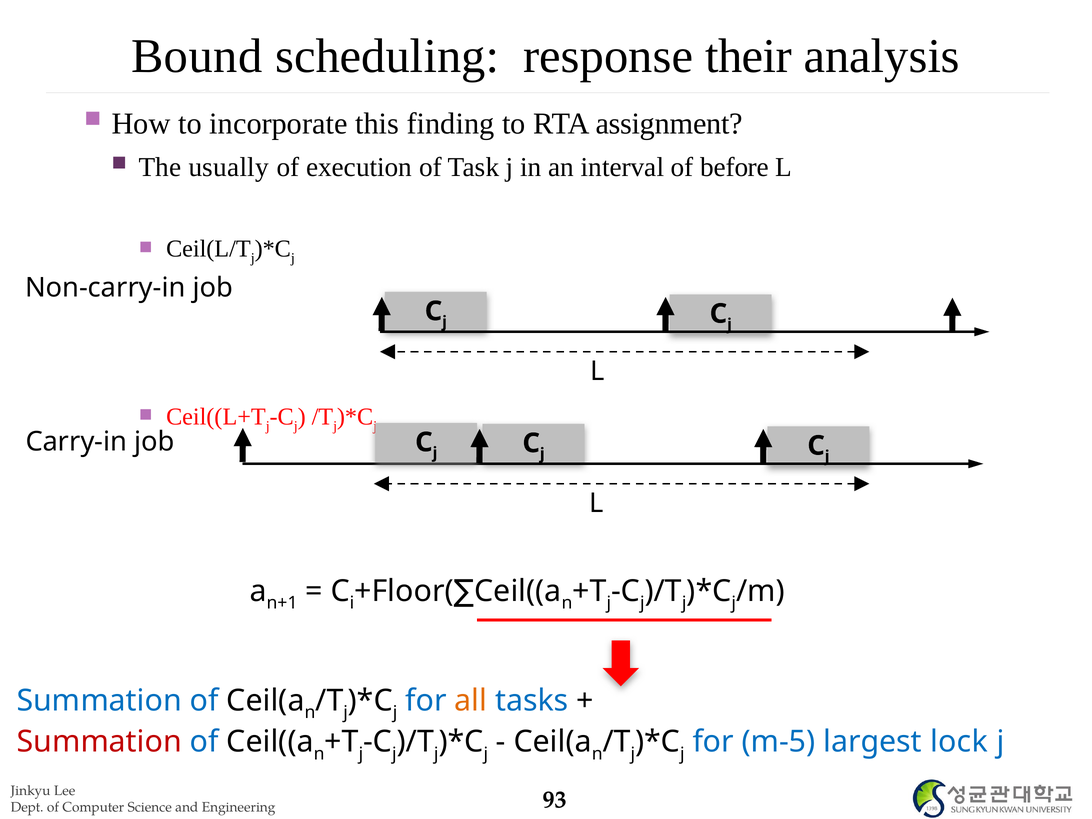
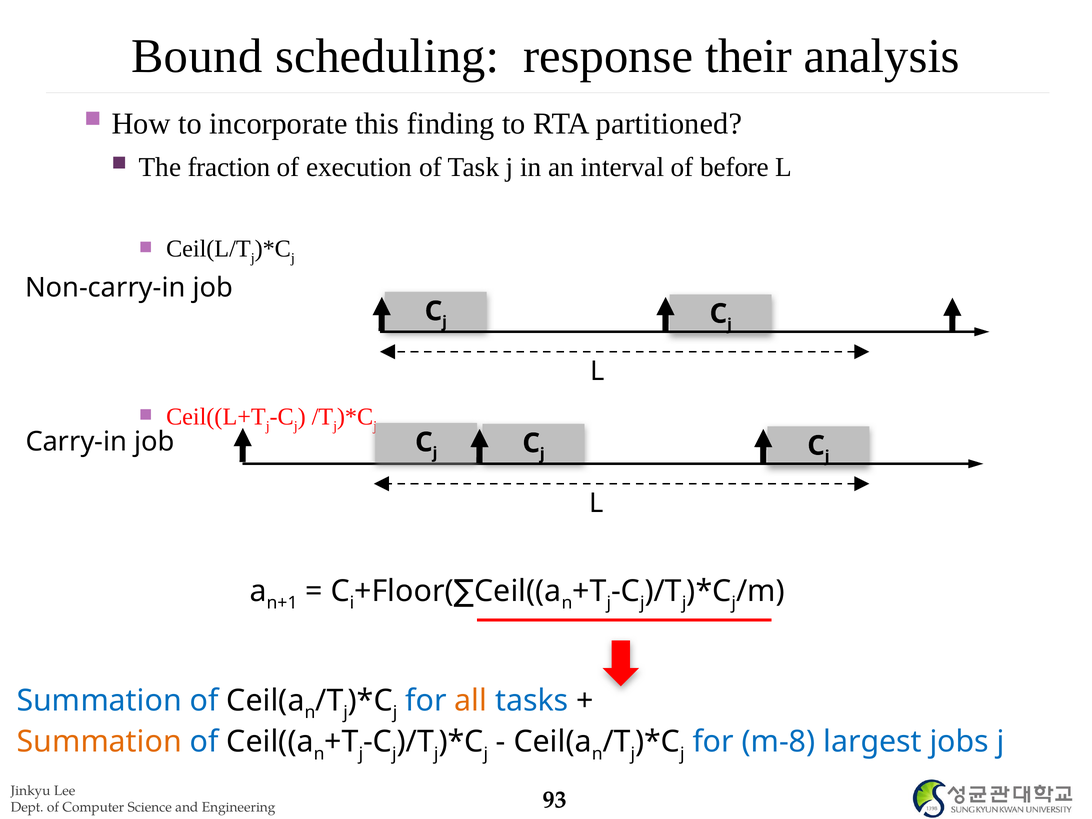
assignment: assignment -> partitioned (669, 124)
usually: usually -> fraction (229, 167)
Summation colour: red -> orange (99, 742)
m-5: m-5 -> m-8 (779, 742)
lock: lock -> jobs (959, 742)
